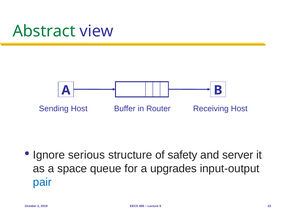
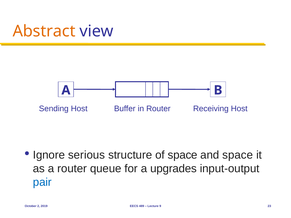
Abstract colour: green -> orange (44, 31)
of safety: safety -> space (183, 155)
and server: server -> space (238, 155)
a space: space -> router (72, 169)
